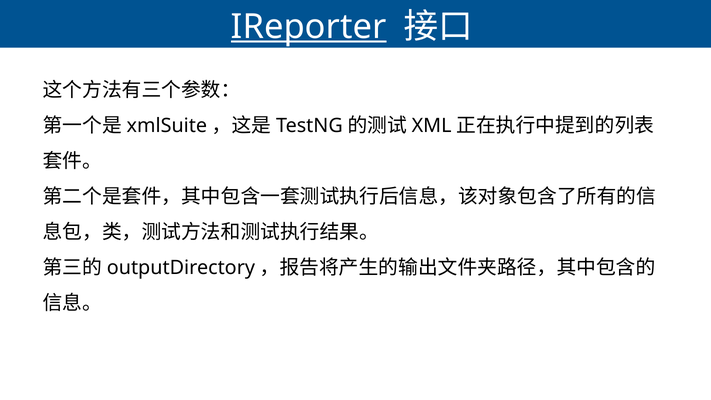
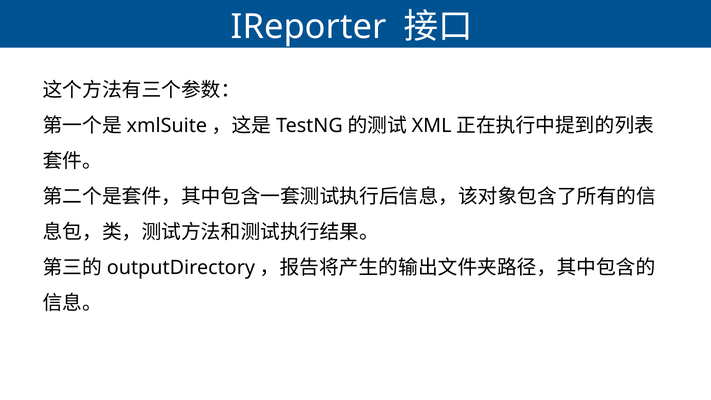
IReporter underline: present -> none (309, 27)
